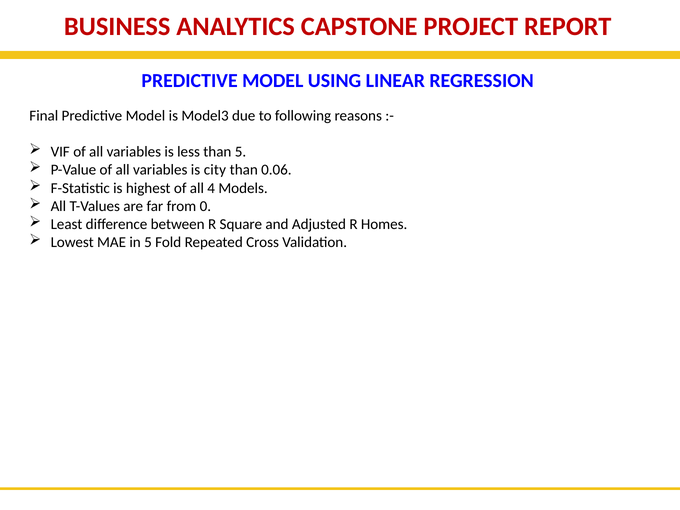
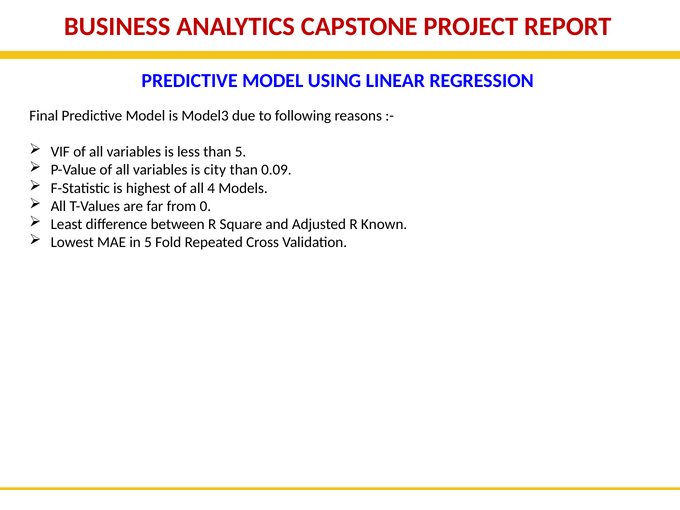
0.06: 0.06 -> 0.09 (276, 170)
Homes: Homes -> Known (384, 224)
